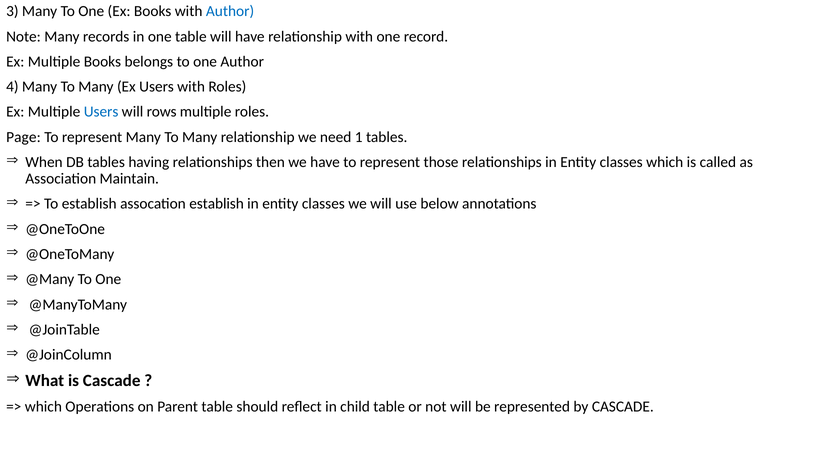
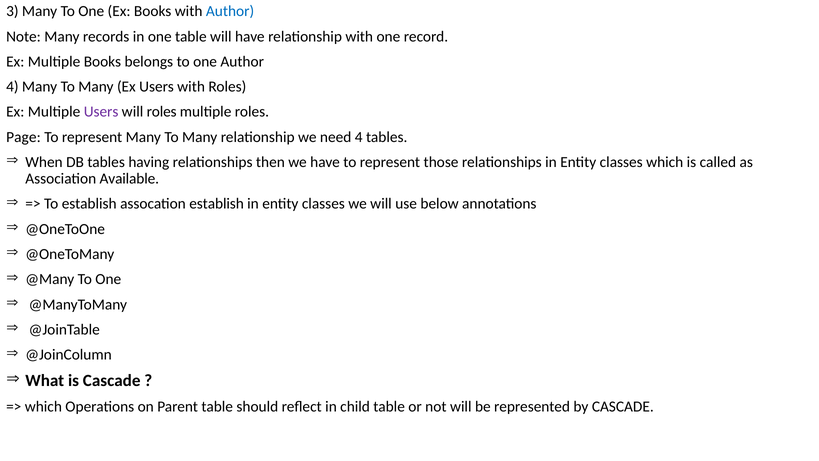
Users colour: blue -> purple (101, 112)
will rows: rows -> roles (162, 112)
need 1: 1 -> 4 (359, 137)
Maintain: Maintain -> Available (129, 179)
